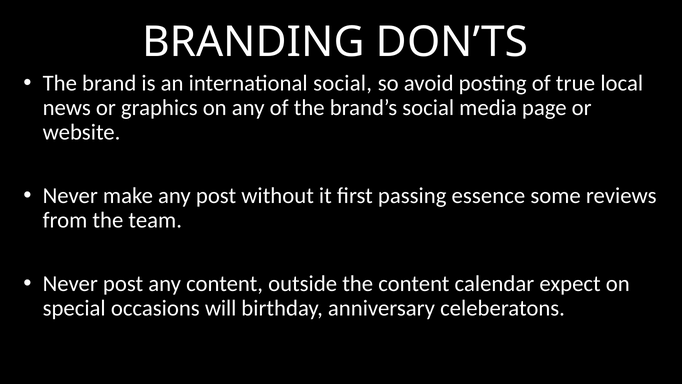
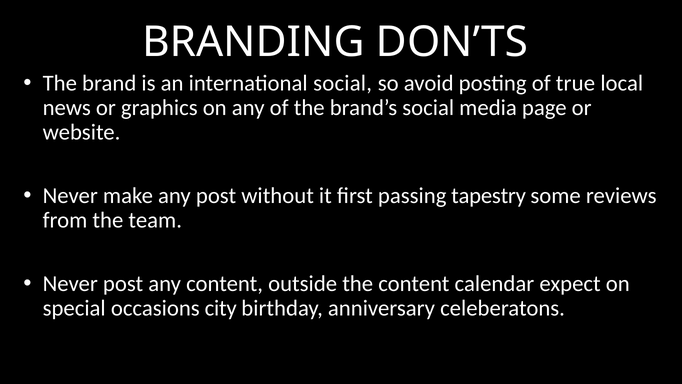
essence: essence -> tapestry (489, 195)
will: will -> city (221, 308)
